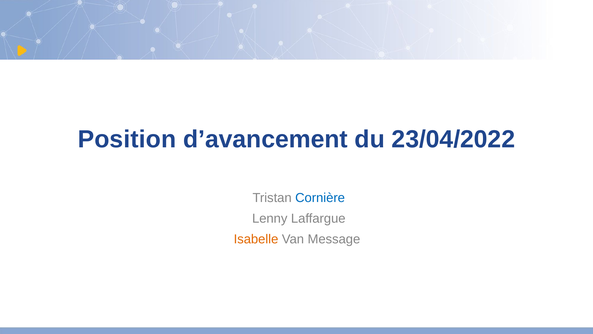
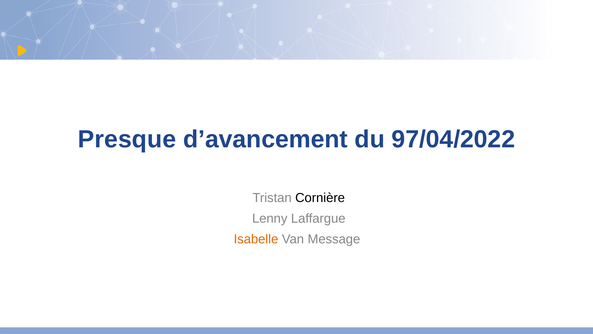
Position: Position -> Presque (127, 139)
23/04/2022: 23/04/2022 -> 97/04/2022 (453, 139)
Cornière colour: blue -> black (320, 198)
